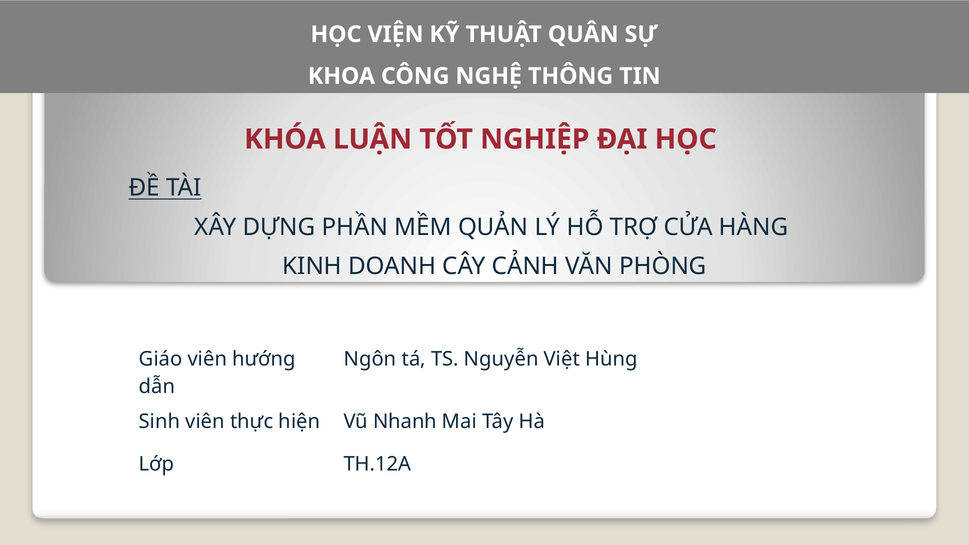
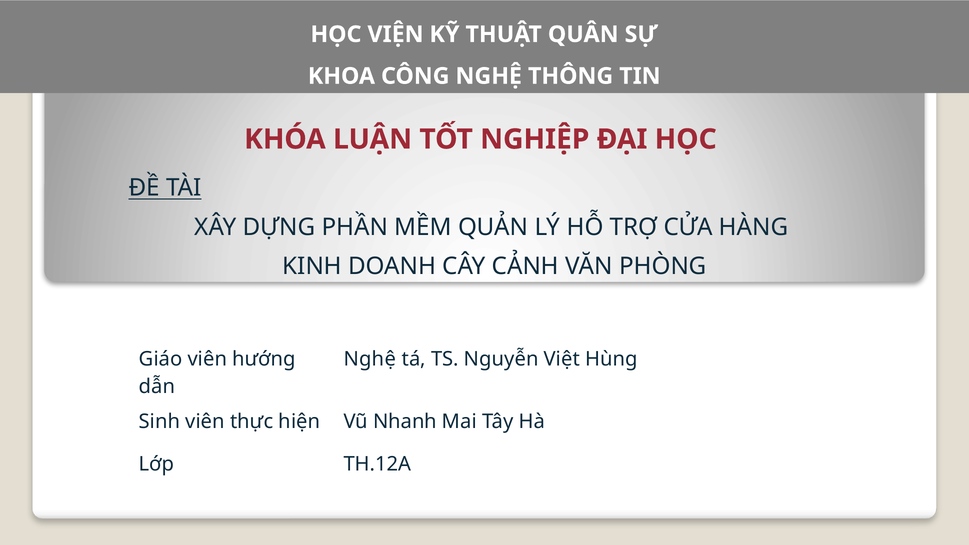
Ngôn: Ngôn -> Nghệ (370, 359)
